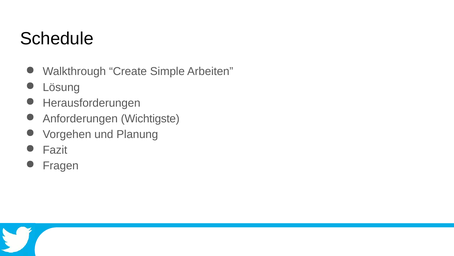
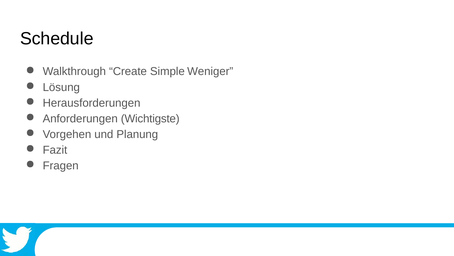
Arbeiten: Arbeiten -> Weniger (210, 71)
